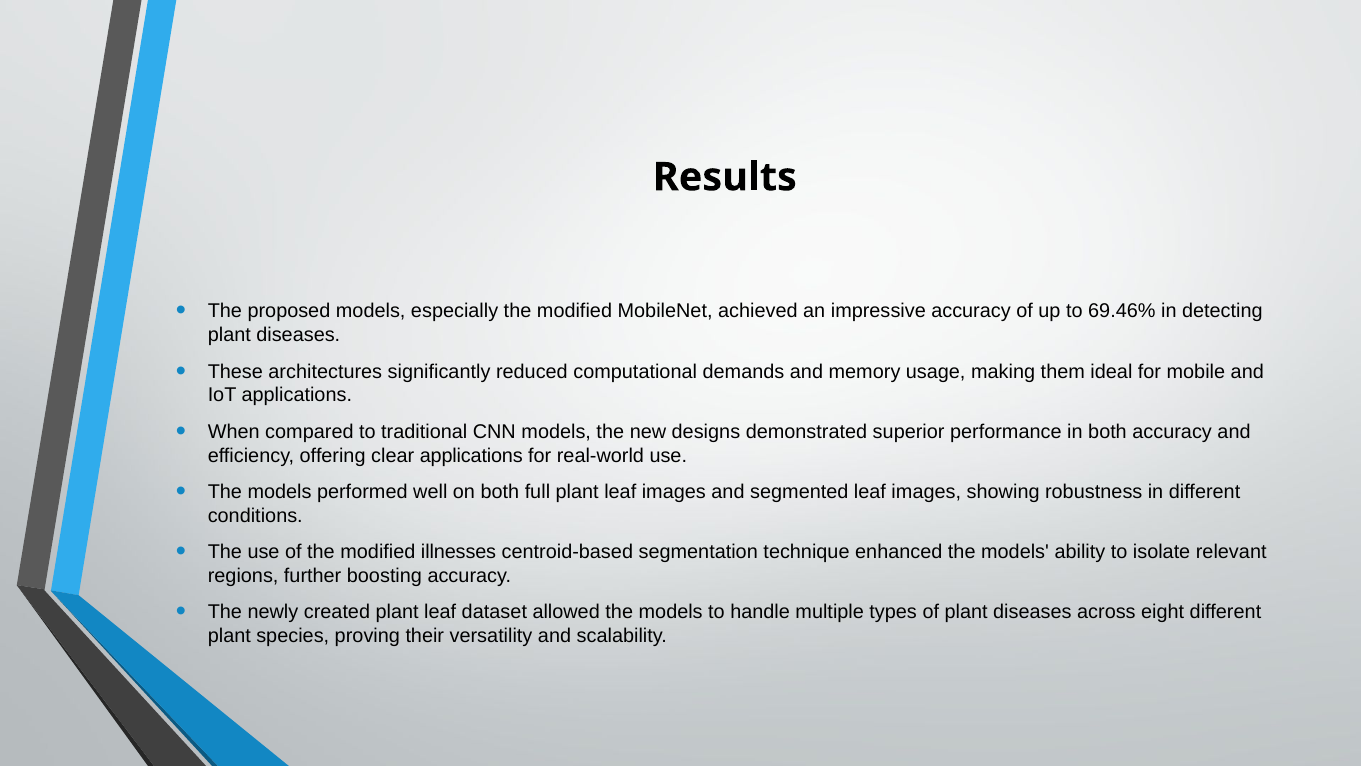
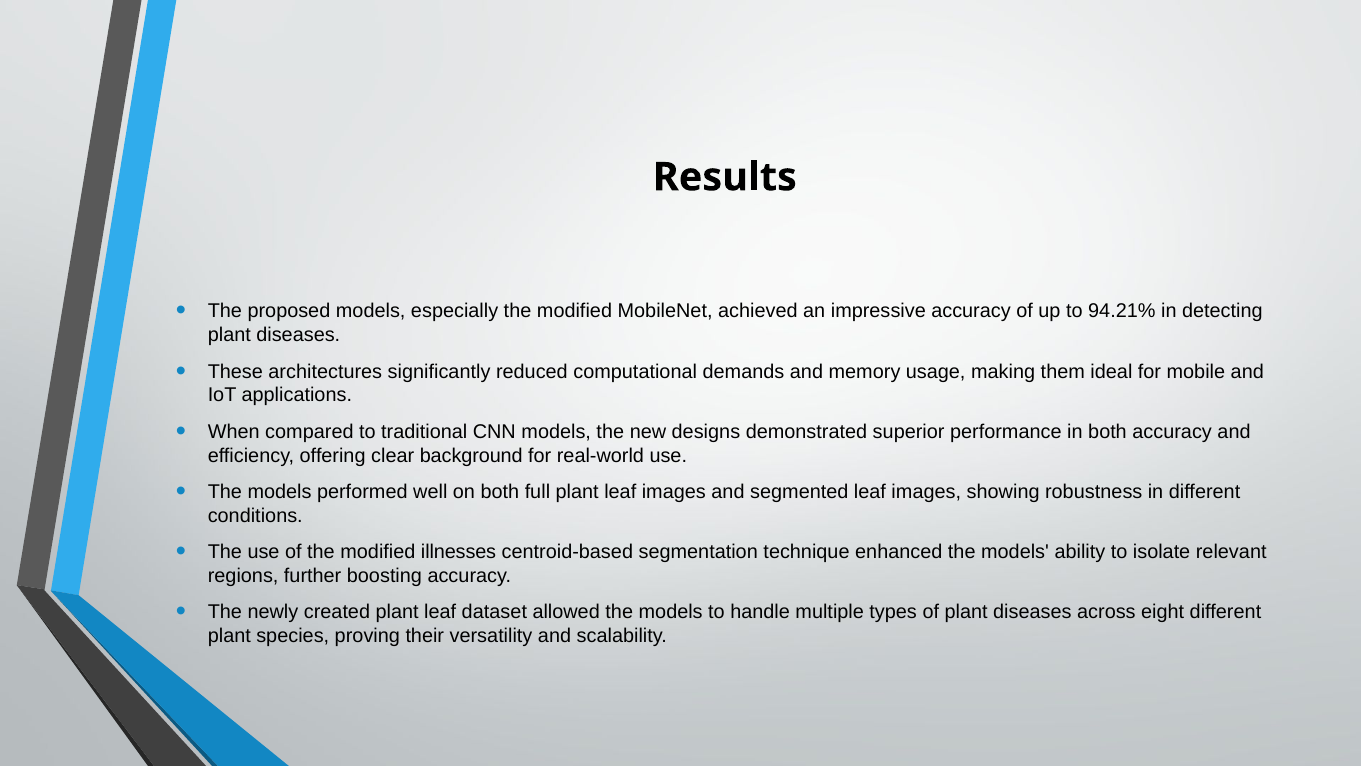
69.46%: 69.46% -> 94.21% (1122, 311)
clear applications: applications -> background (471, 455)
